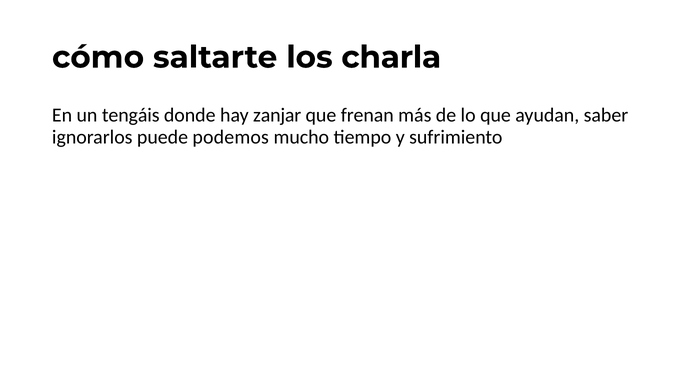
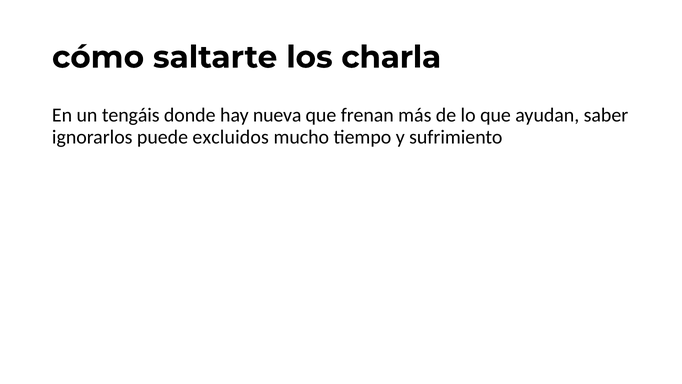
zanjar: zanjar -> nueva (277, 115)
podemos: podemos -> excluidos (231, 137)
